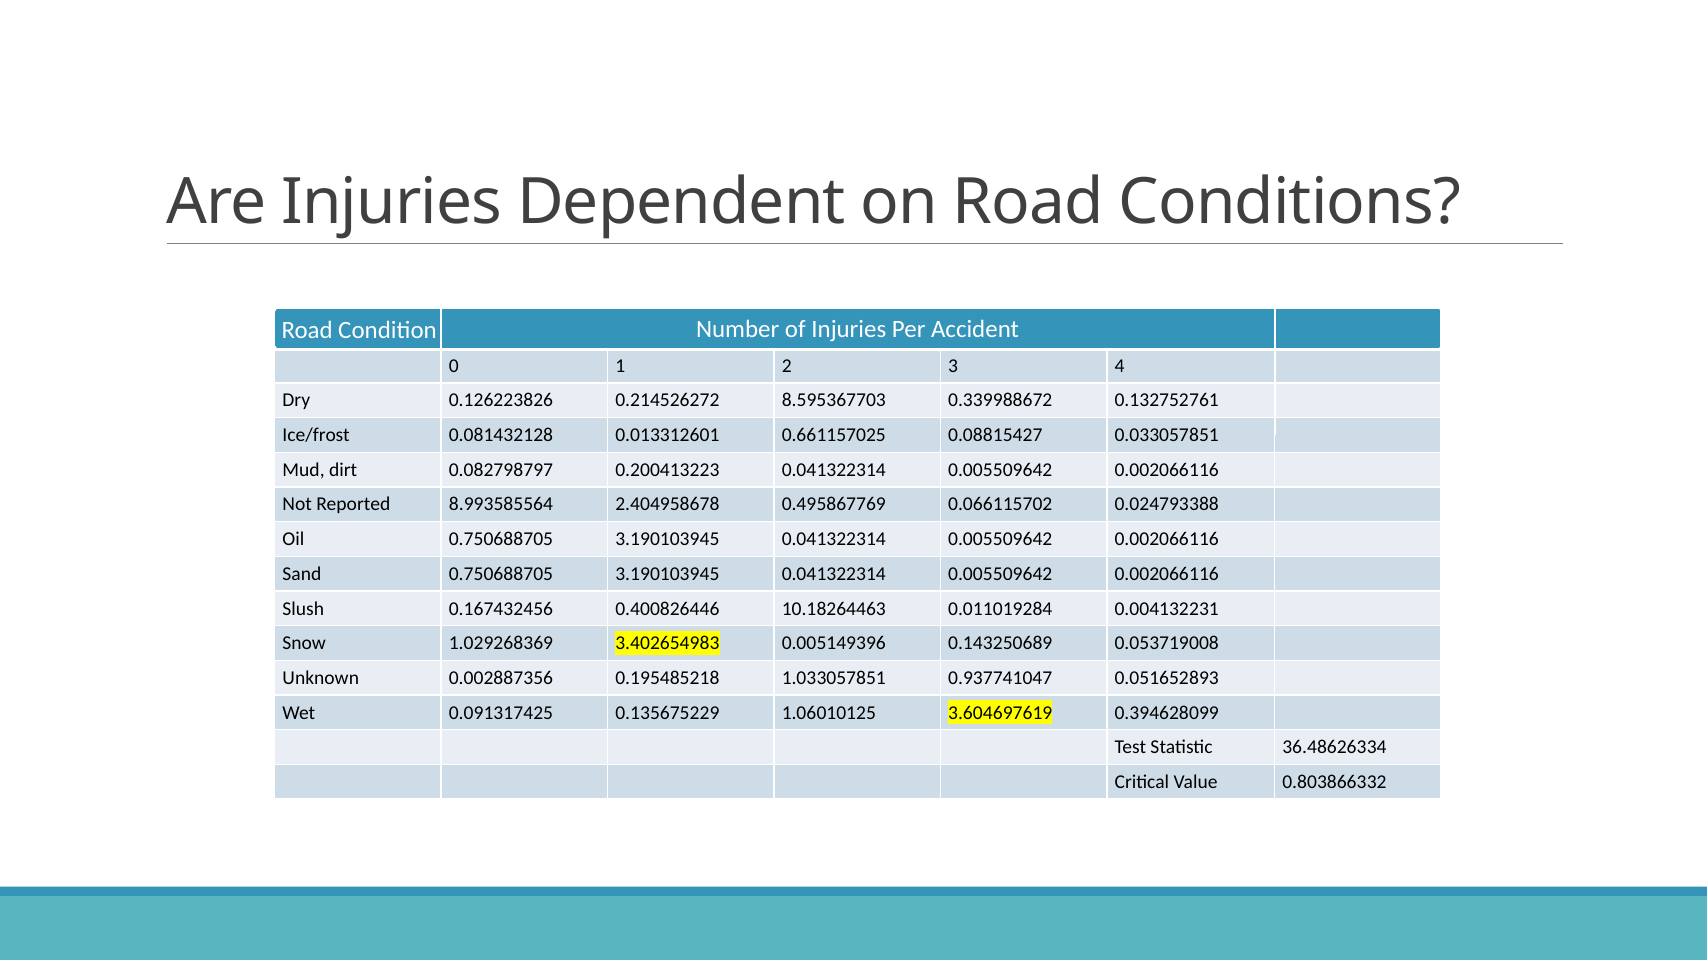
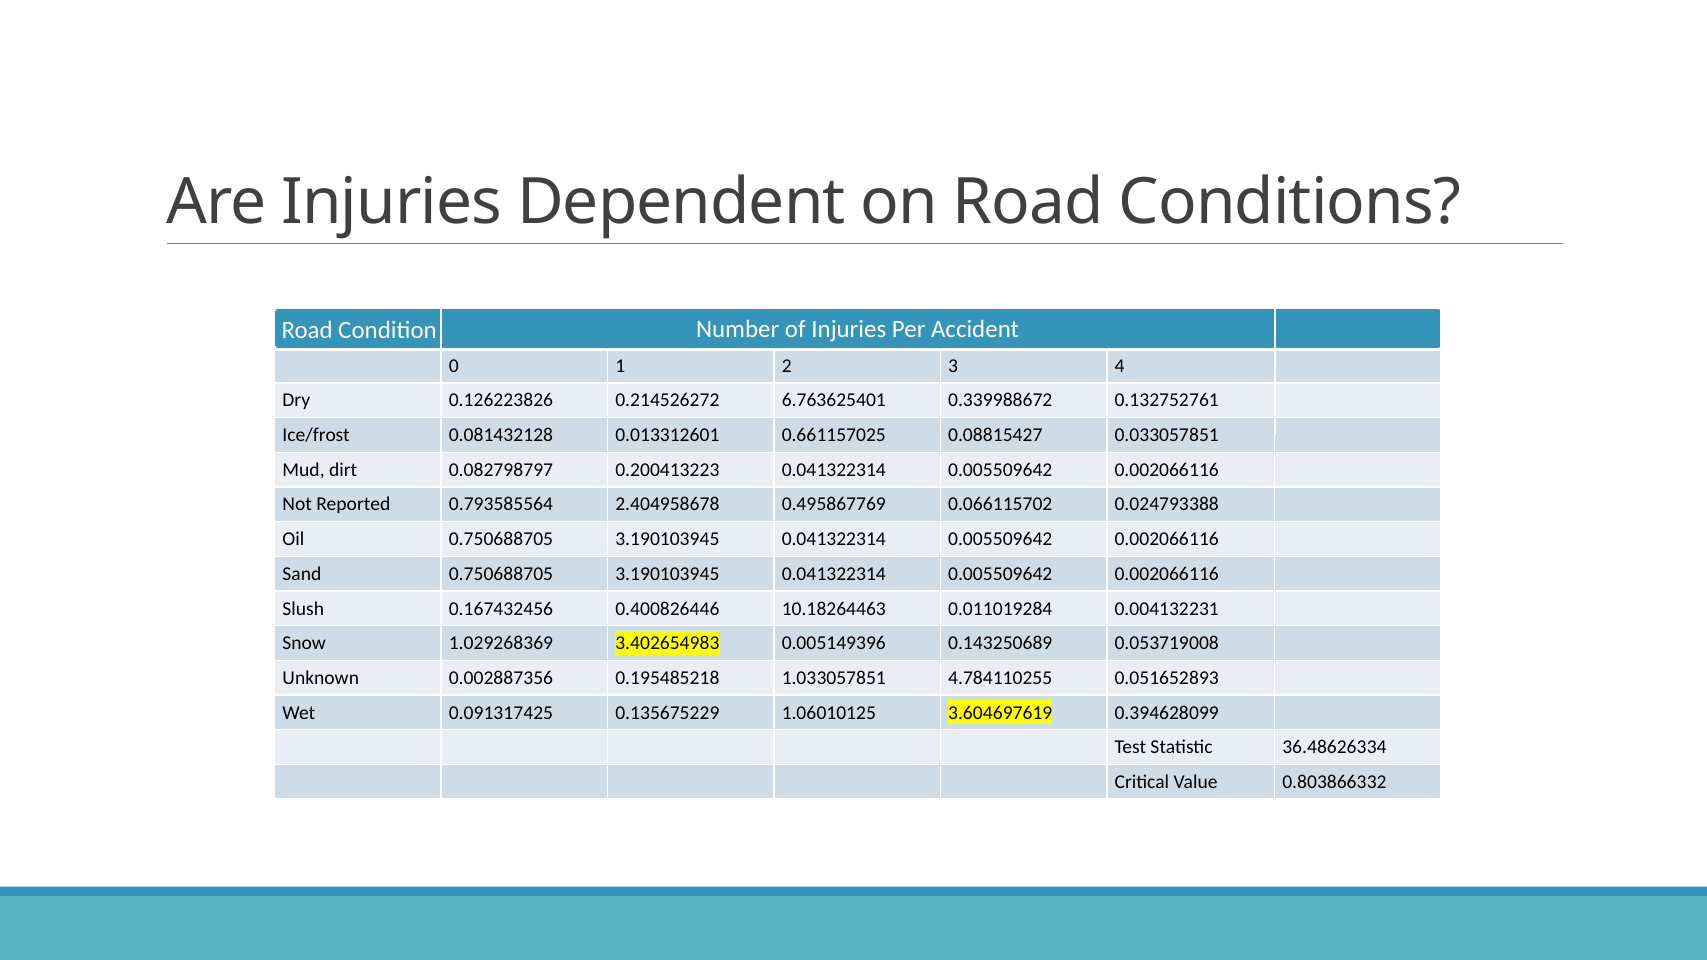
8.595367703: 8.595367703 -> 6.763625401 (834, 401)
8.993585564: 8.993585564 -> 0.793585564 (501, 505)
0.937741047: 0.937741047 -> 4.784110255 (1000, 678)
